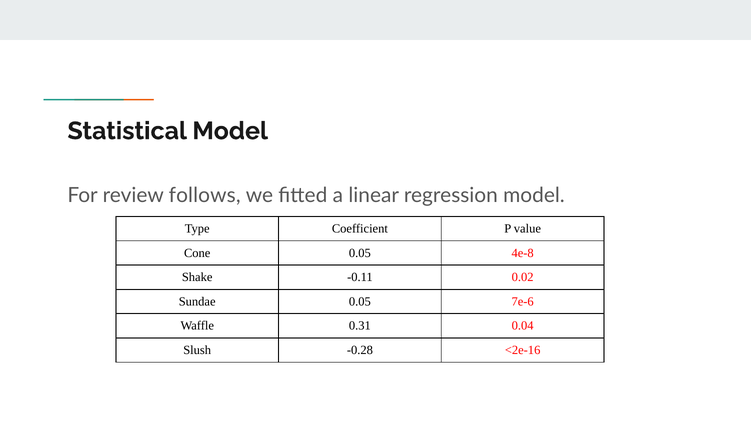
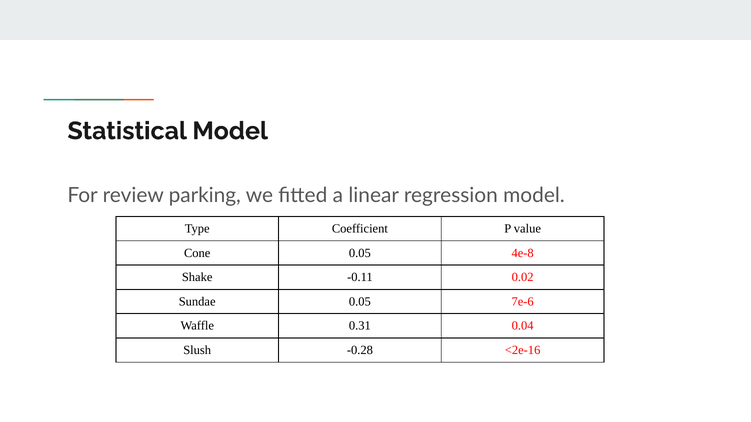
follows: follows -> parking (205, 196)
